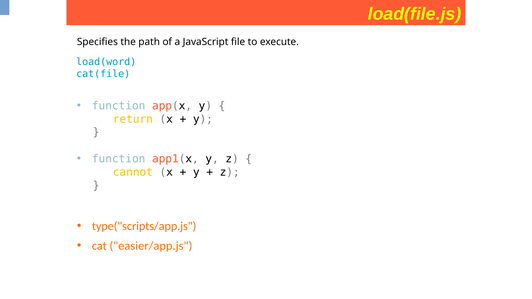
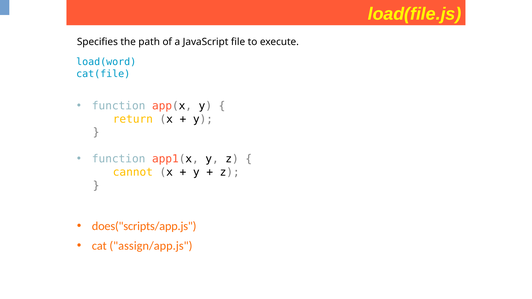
type("scripts/app.js: type("scripts/app.js -> does("scripts/app.js (144, 226)
easier/app.js: easier/app.js -> assign/app.js (151, 246)
